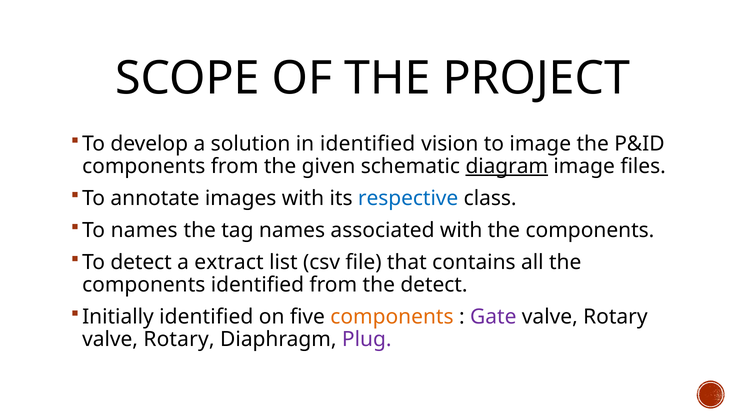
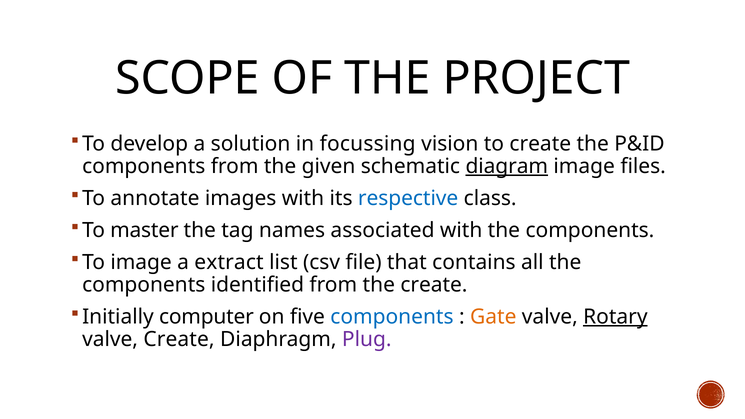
in identified: identified -> focussing (368, 144)
to image: image -> create (540, 144)
To names: names -> master (144, 230)
To detect: detect -> image (141, 262)
the detect: detect -> create (434, 285)
Initially identified: identified -> computer (206, 317)
components colour: orange -> blue (392, 317)
Gate colour: purple -> orange (493, 317)
Rotary underline: none -> present (615, 317)
Rotary: Rotary -> Create (179, 339)
